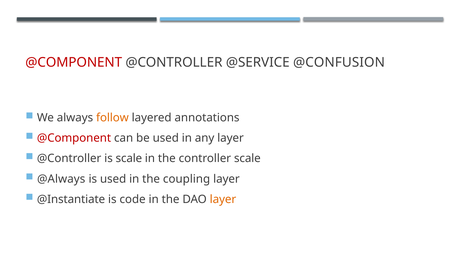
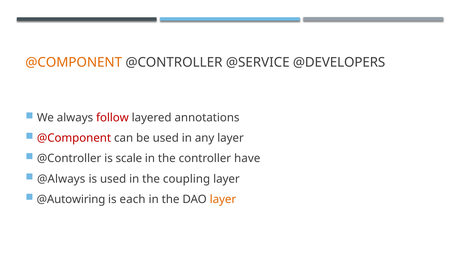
@COMPONENT colour: red -> orange (74, 62)
@CONFUSION: @CONFUSION -> @DEVELOPERS (339, 62)
follow colour: orange -> red (112, 118)
controller scale: scale -> have (247, 158)
@Instantiate: @Instantiate -> @Autowiring (71, 199)
code: code -> each (133, 199)
